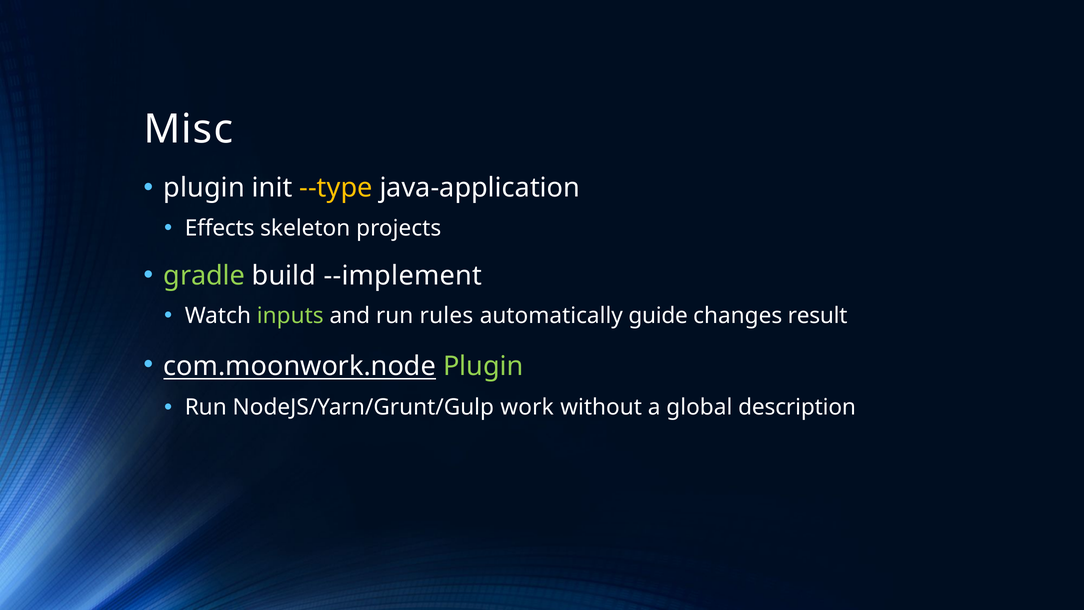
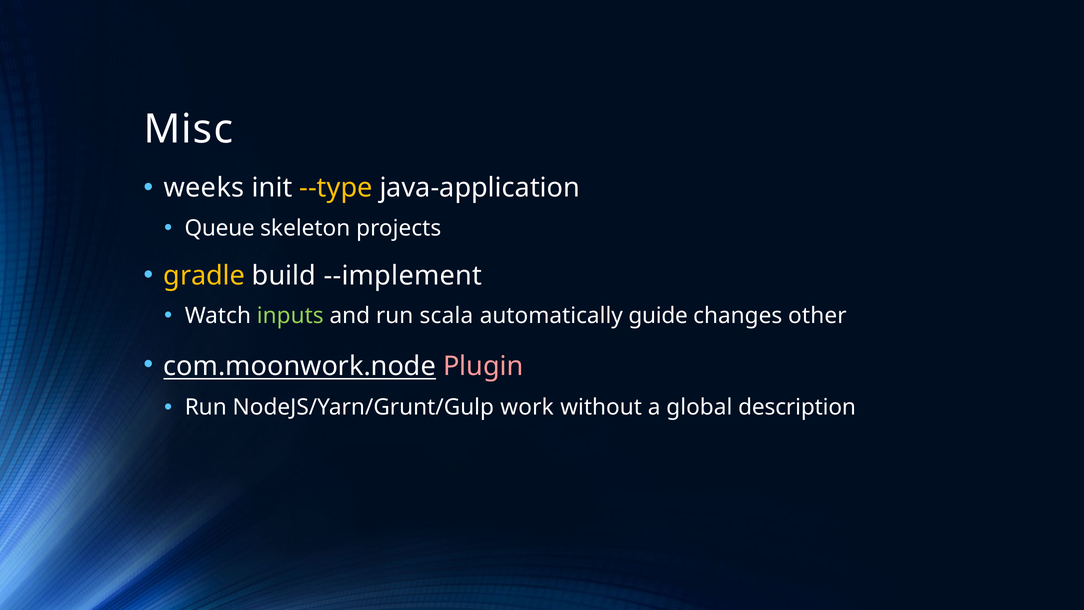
plugin: plugin -> weeks (204, 188)
Effects: Effects -> Queue (220, 228)
gradle colour: light green -> yellow (204, 276)
rules: rules -> scala (446, 316)
result: result -> other (817, 316)
Plugin colour: light green -> pink (483, 366)
